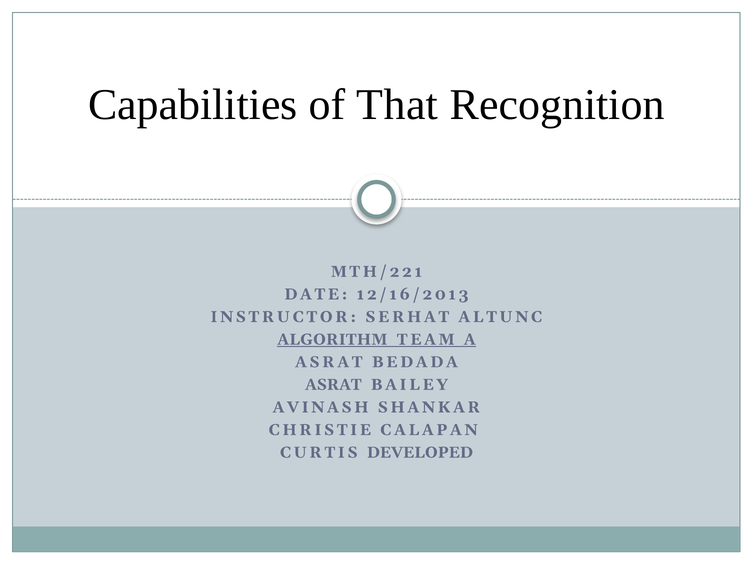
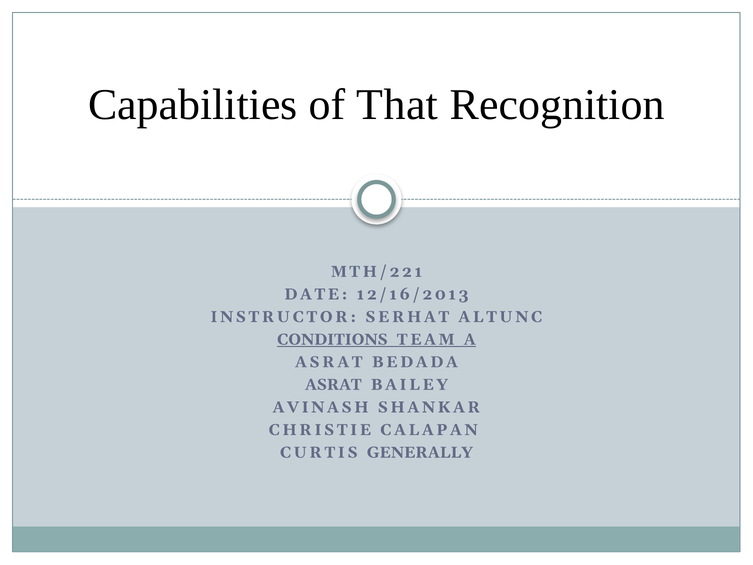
ALGORITHM: ALGORITHM -> CONDITIONS (332, 339)
DEVELOPED: DEVELOPED -> GENERALLY (420, 452)
